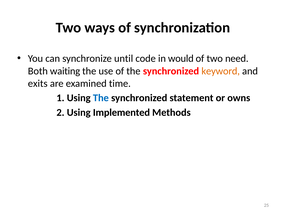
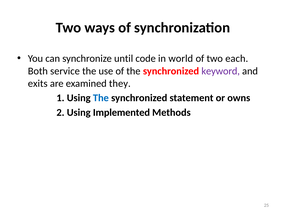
would: would -> world (181, 58)
need: need -> each (237, 58)
waiting: waiting -> service (65, 71)
keyword colour: orange -> purple (221, 71)
time: time -> they (120, 83)
